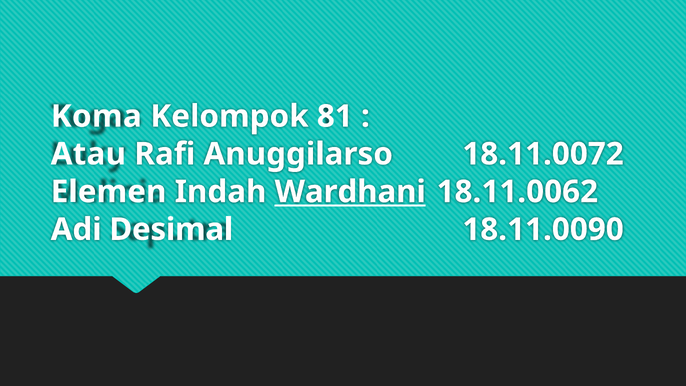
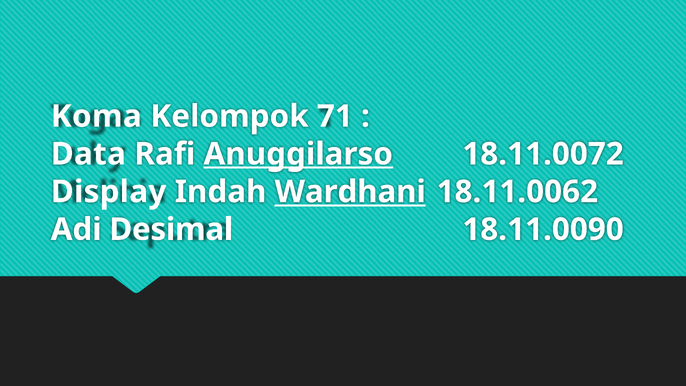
81: 81 -> 71 (335, 116)
Atau: Atau -> Data (88, 154)
Anuggilarso underline: none -> present (298, 154)
Elemen: Elemen -> Display (108, 192)
